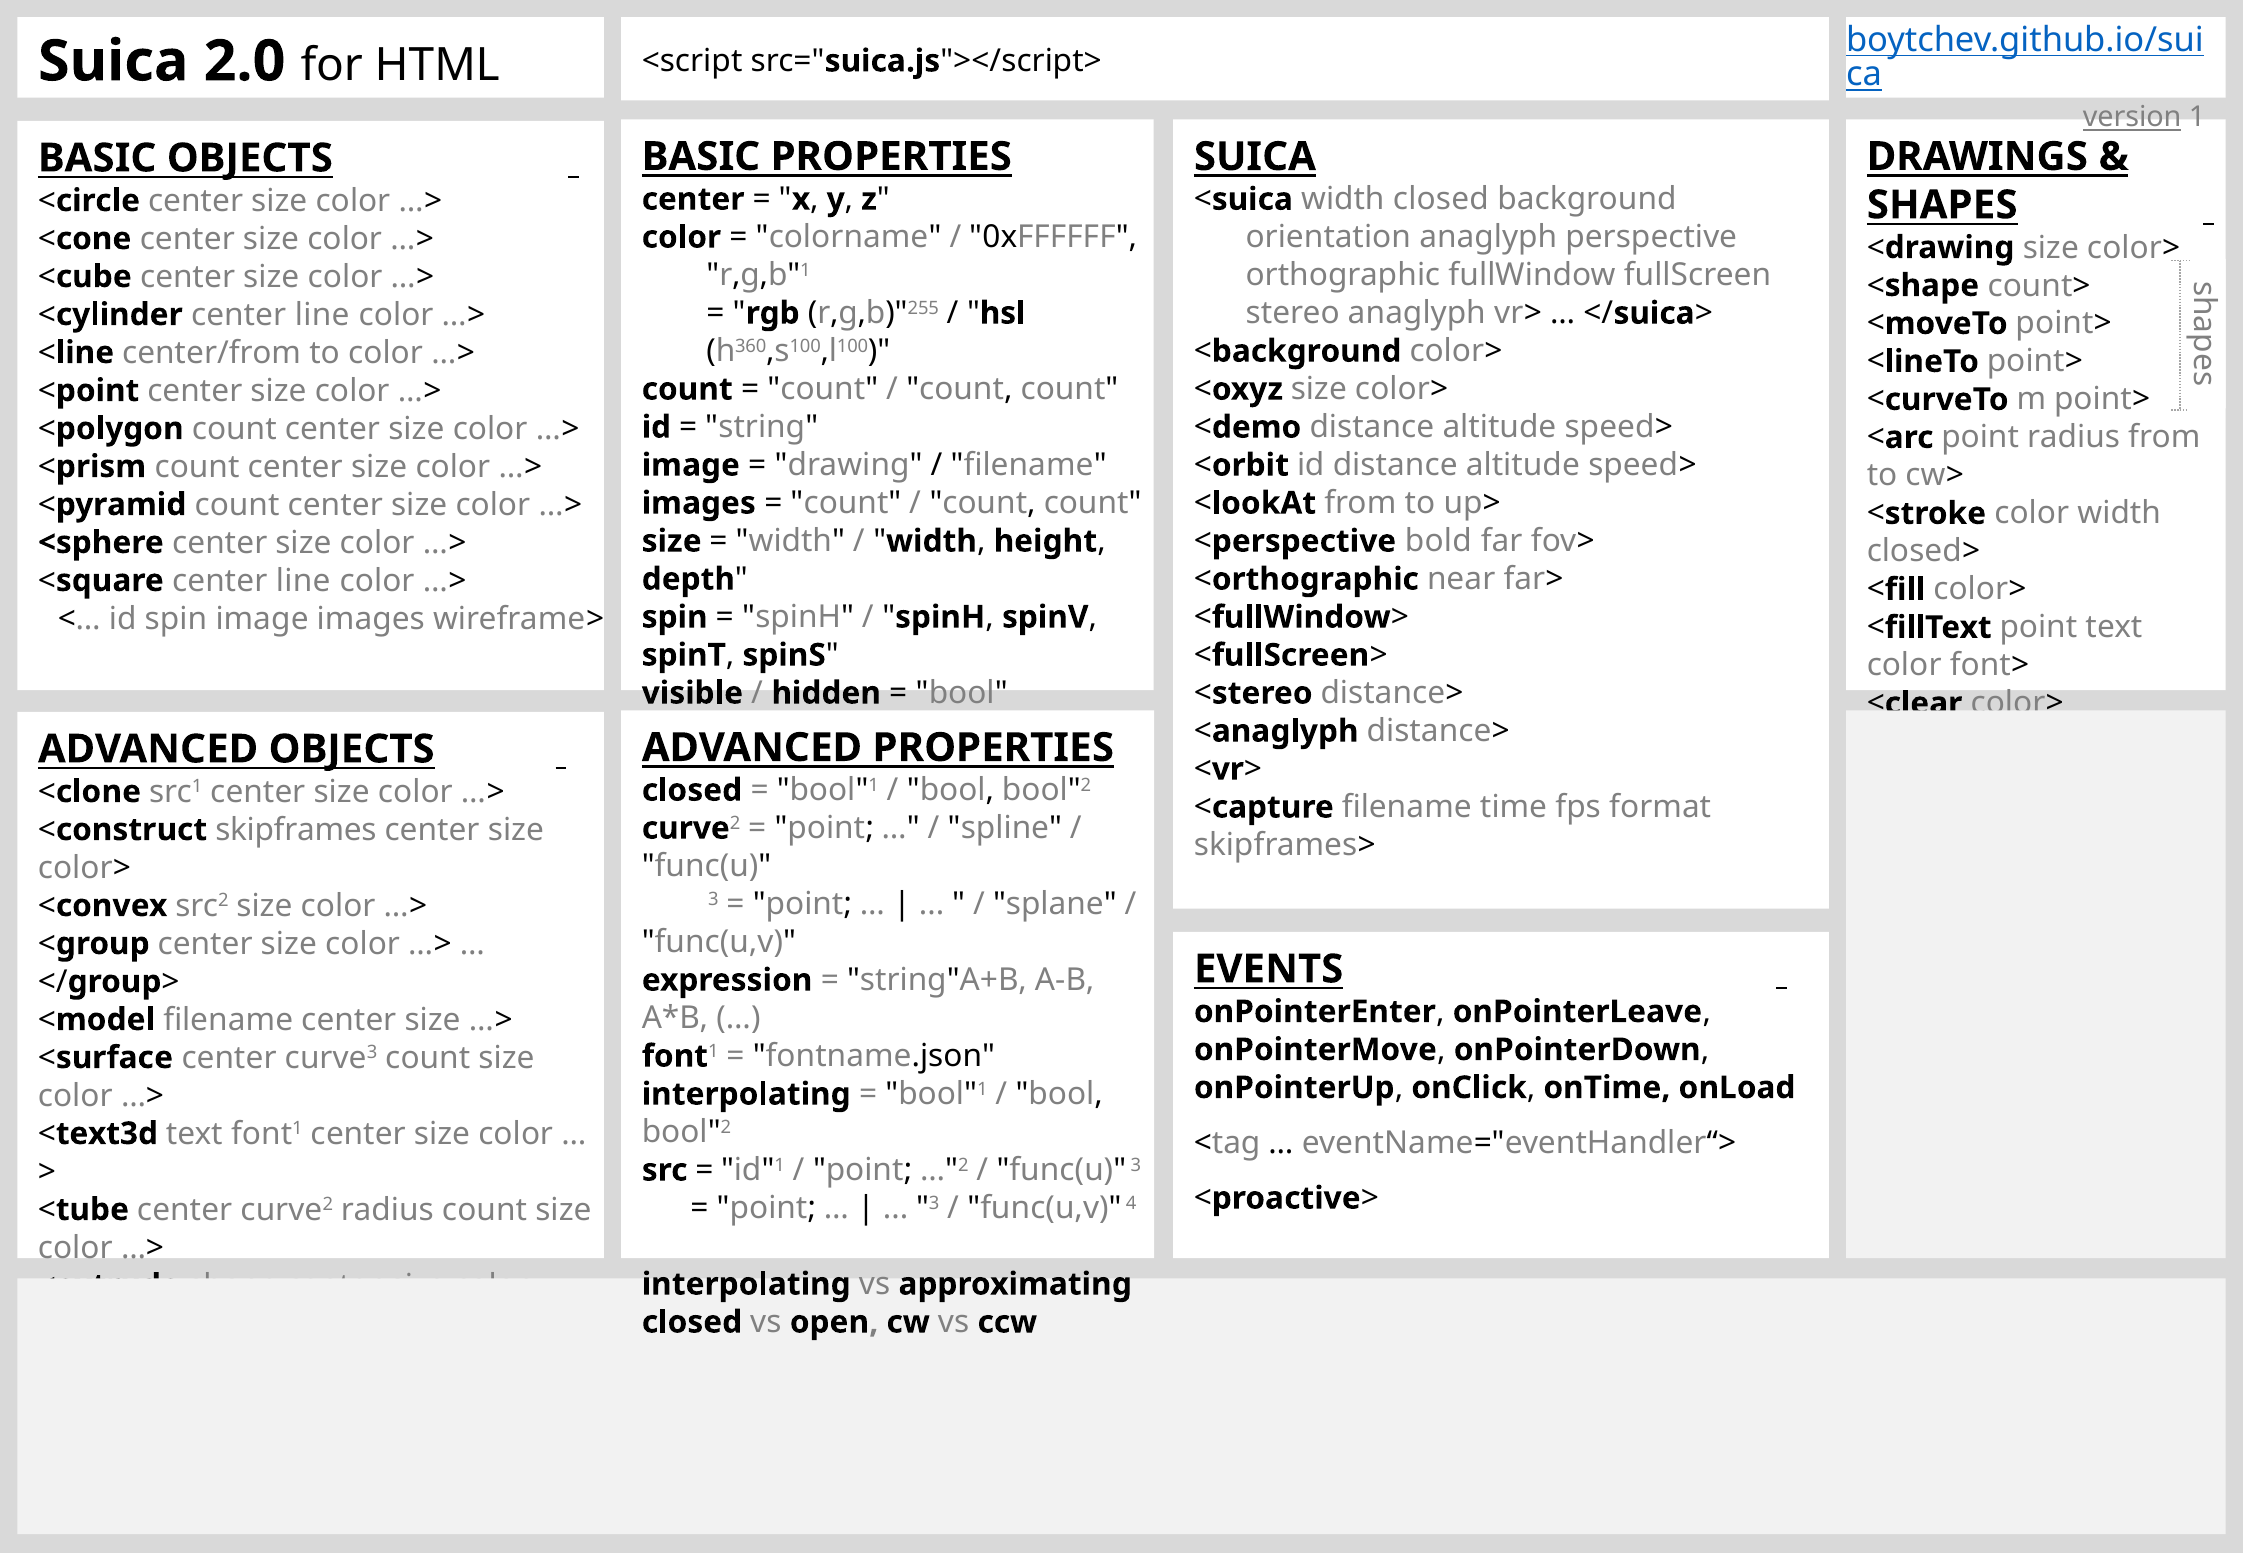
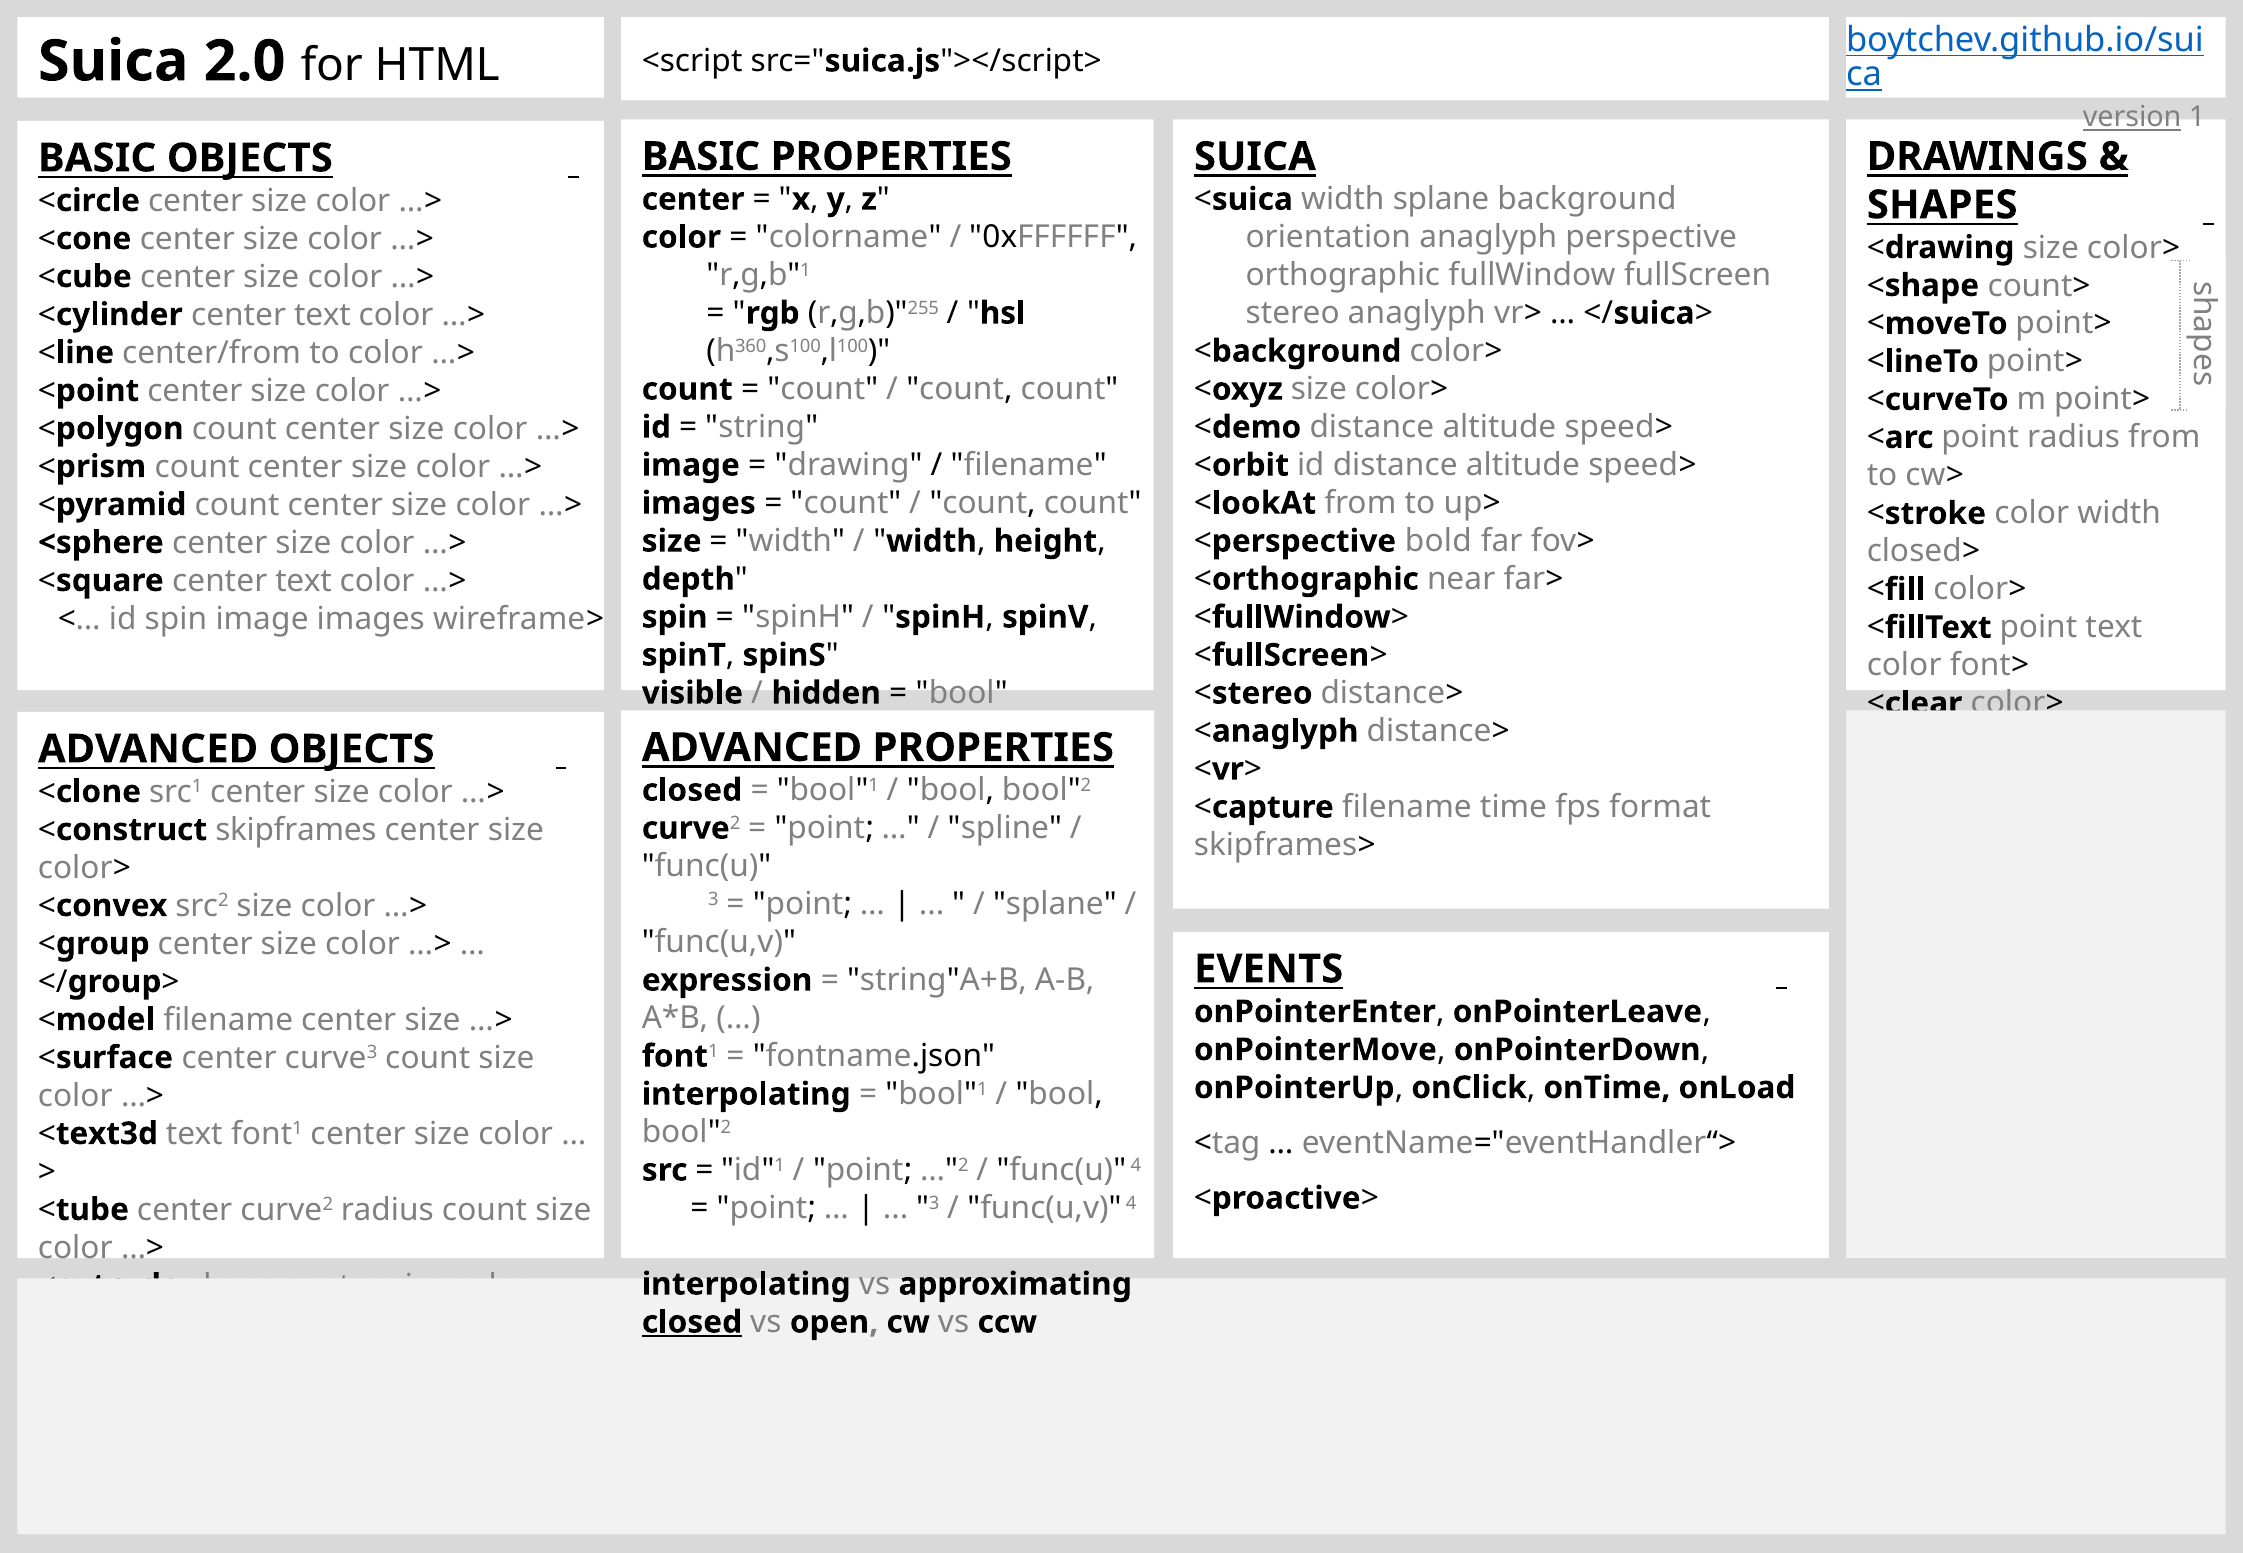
width closed: closed -> splane (1441, 199)
<cylinder center line: line -> text (322, 315)
<square center line: line -> text (304, 581)
3: 3 -> 4 (1136, 1165)
closed underline: none -> present (692, 1322)
